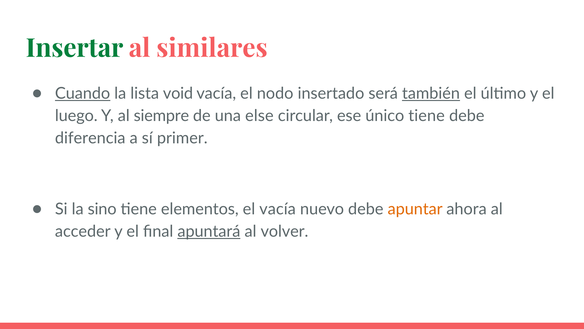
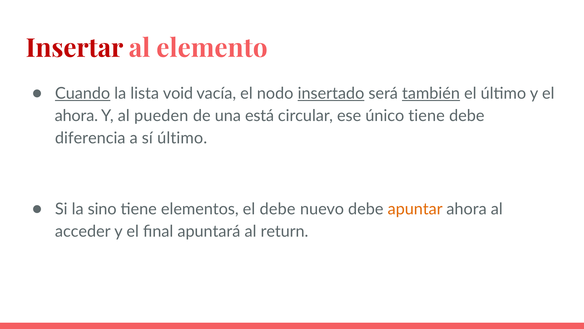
Insertar colour: green -> red (74, 48)
similares: similares -> elemento (212, 48)
insertado underline: none -> present (331, 93)
luego: luego -> ahora (76, 116)
siempre: siempre -> pueden (161, 116)
else: else -> está (260, 116)
sí primer: primer -> último (182, 138)
el vacía: vacía -> debe (278, 209)
apuntará underline: present -> none (209, 231)
volver: volver -> return (284, 231)
